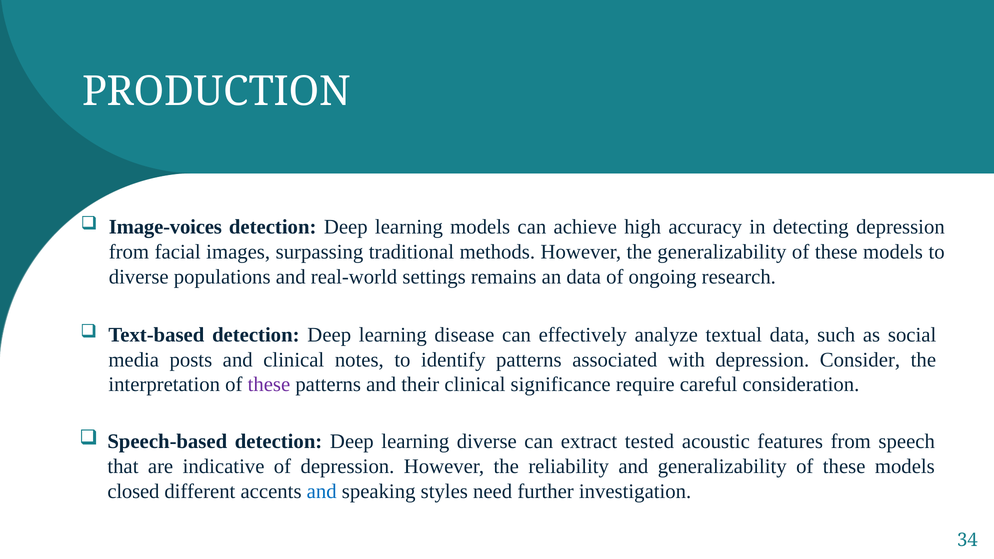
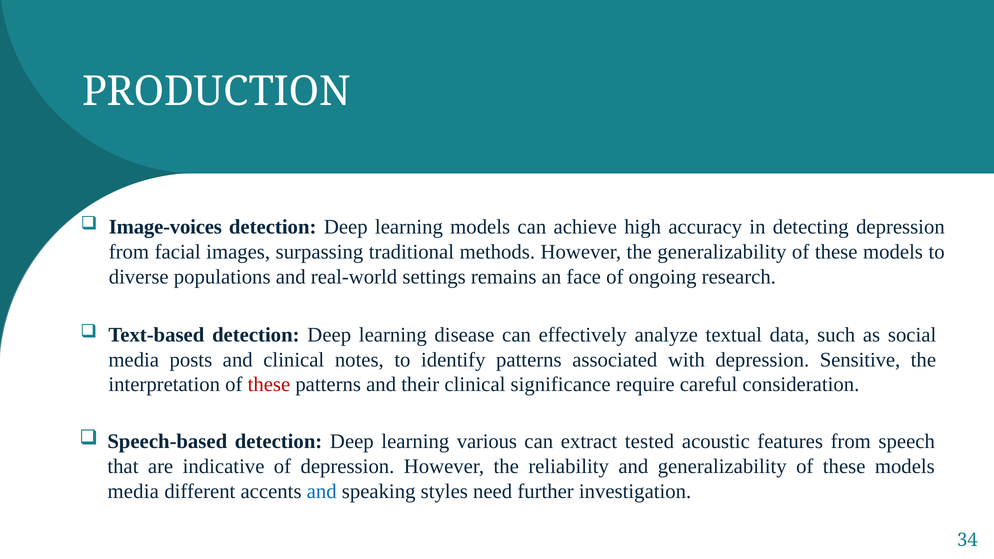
an data: data -> face (584, 277)
Consider: Consider -> Sensitive (860, 360)
these colour: purple -> red (269, 385)
learning diverse: diverse -> various (487, 442)
closed: closed -> media (133, 491)
